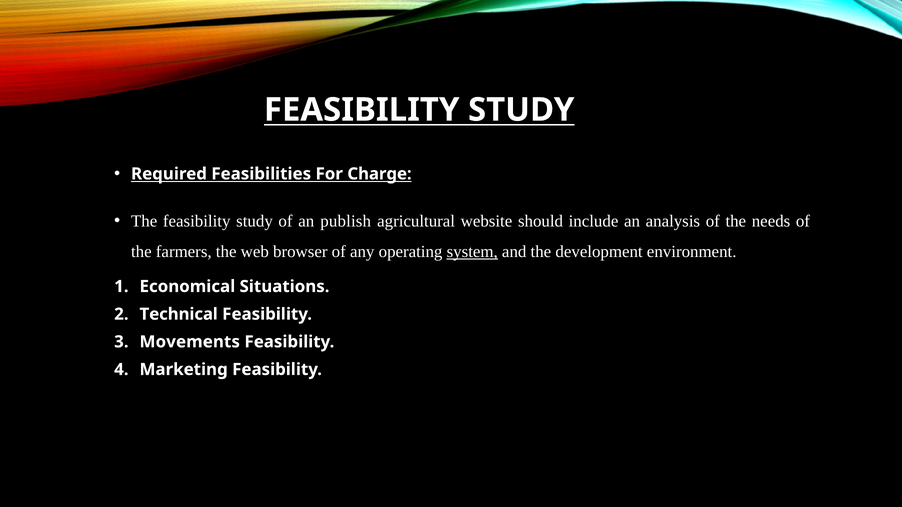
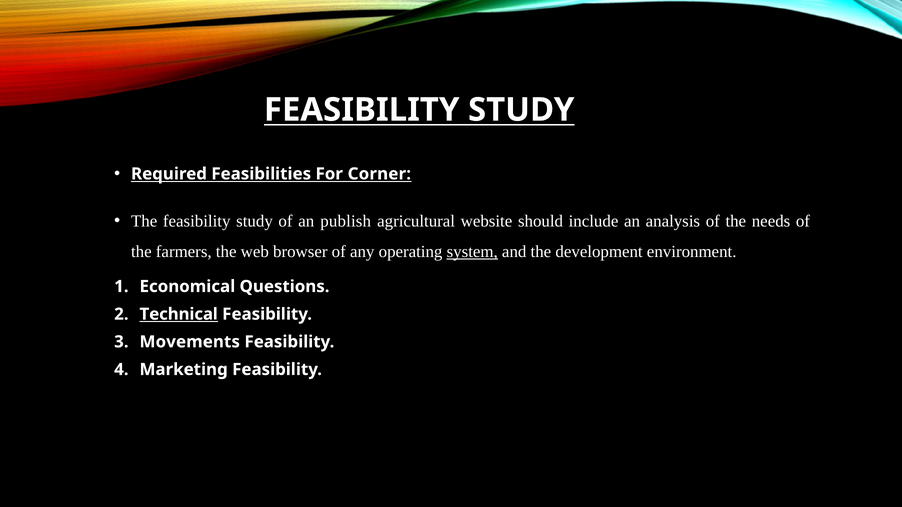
Charge: Charge -> Corner (379, 174)
Situations: Situations -> Questions (285, 287)
Technical underline: none -> present (179, 314)
